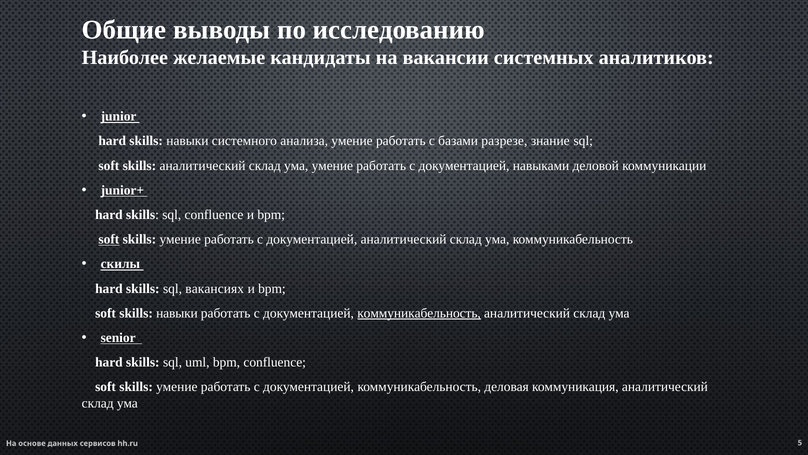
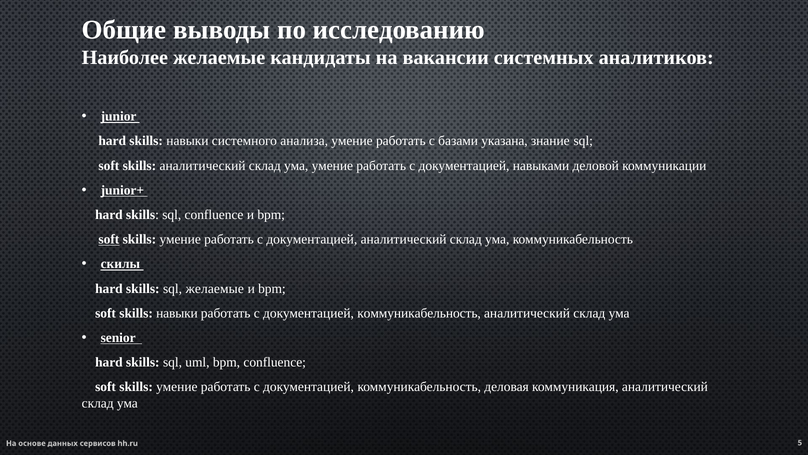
разрезе: разрезе -> указана (504, 141)
sql вакансиях: вакансиях -> желаемые (215, 288)
коммуникабельность underline: present -> none (419, 313)
